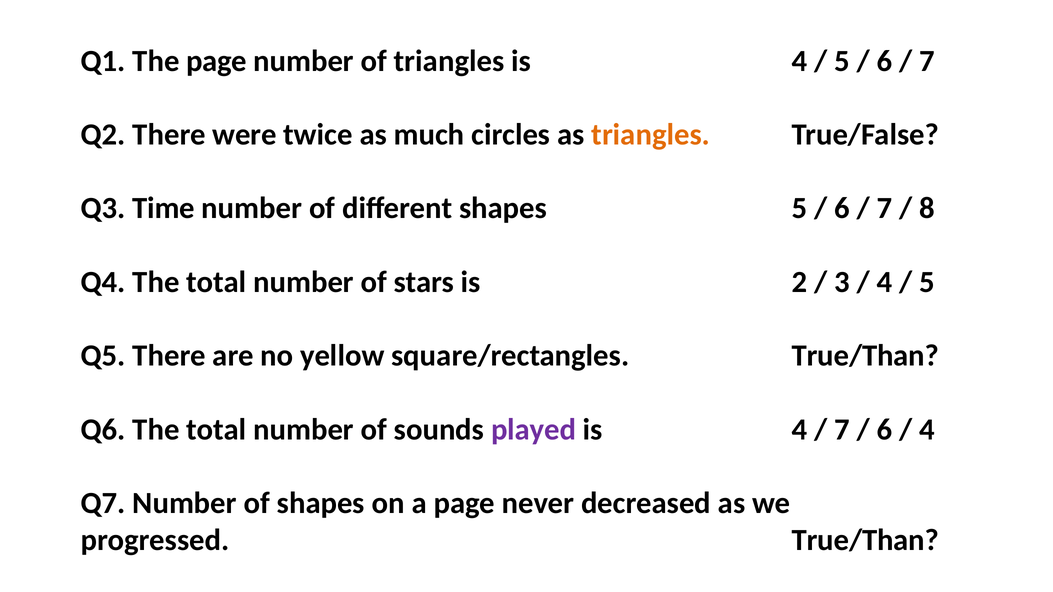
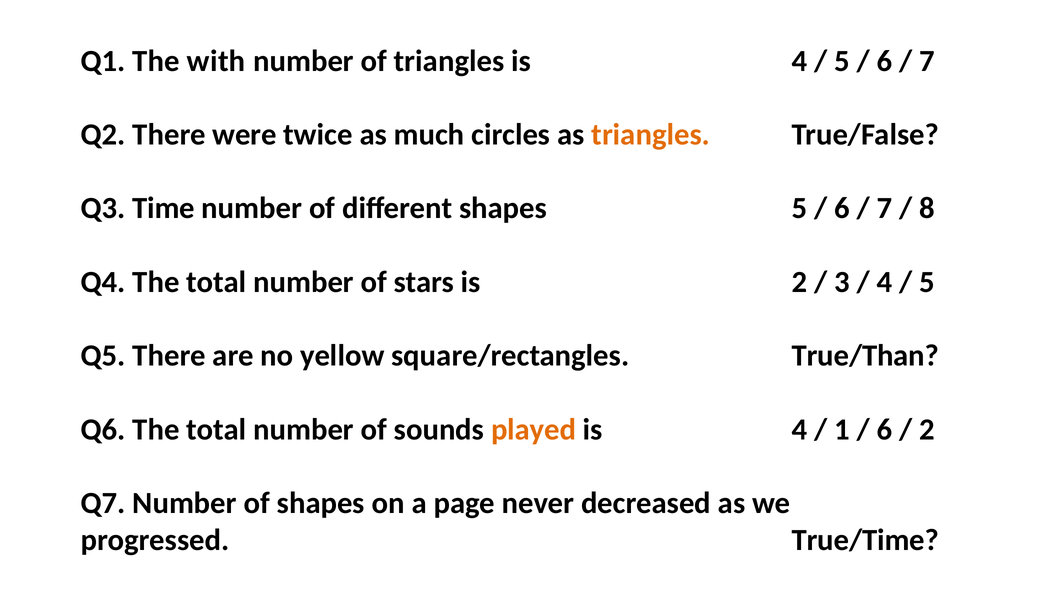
The page: page -> with (216, 61)
played colour: purple -> orange (534, 430)
7: 7 -> 1 (842, 430)
4: 4 -> 2 (927, 430)
progressed True/Than: True/Than -> True/Time (865, 540)
